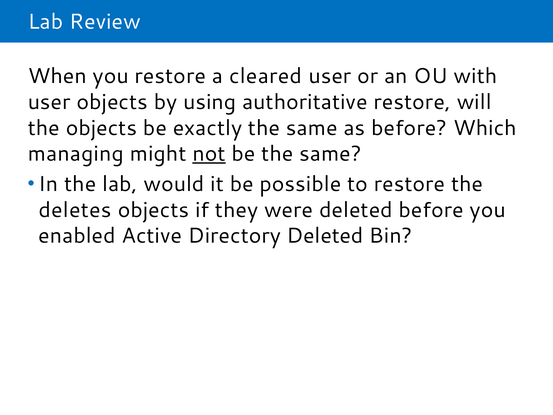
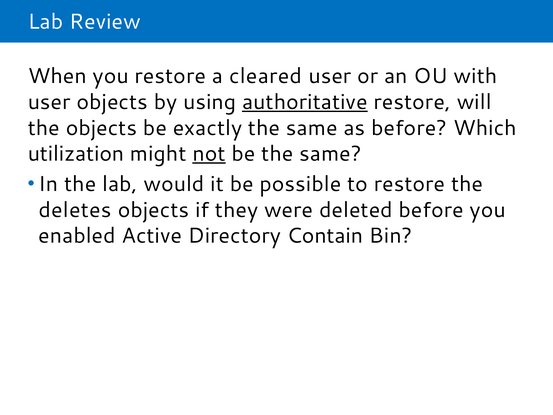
authoritative underline: none -> present (305, 102)
managing: managing -> utilization (76, 154)
Directory Deleted: Deleted -> Contain (325, 236)
